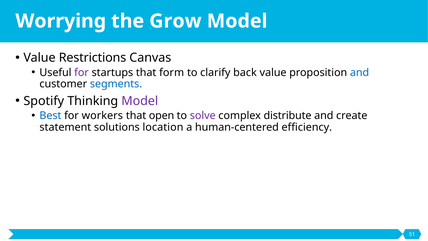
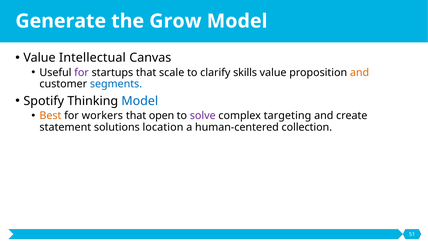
Worrying: Worrying -> Generate (61, 21)
Restrictions: Restrictions -> Intellectual (92, 58)
form: form -> scale (172, 72)
back: back -> skills (245, 72)
and colour: blue -> orange (360, 72)
Model colour: purple -> blue (140, 101)
Best colour: blue -> orange (50, 116)
distribute: distribute -> targeting (287, 116)
efficiency: efficiency -> collection (307, 127)
